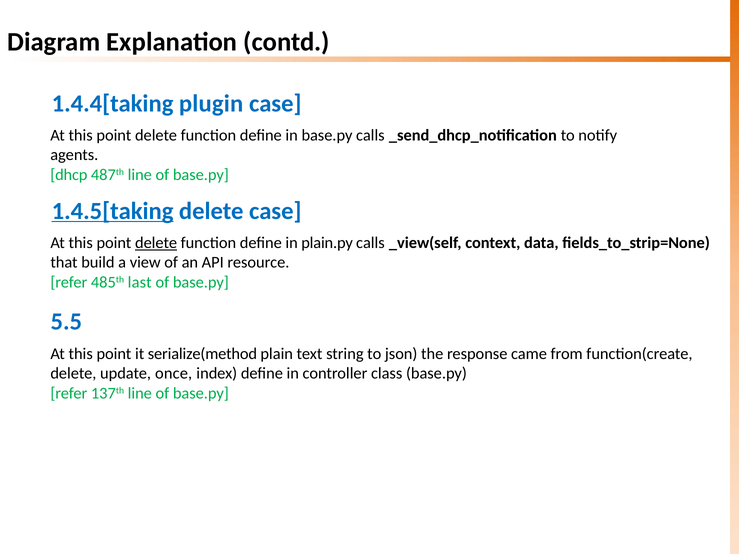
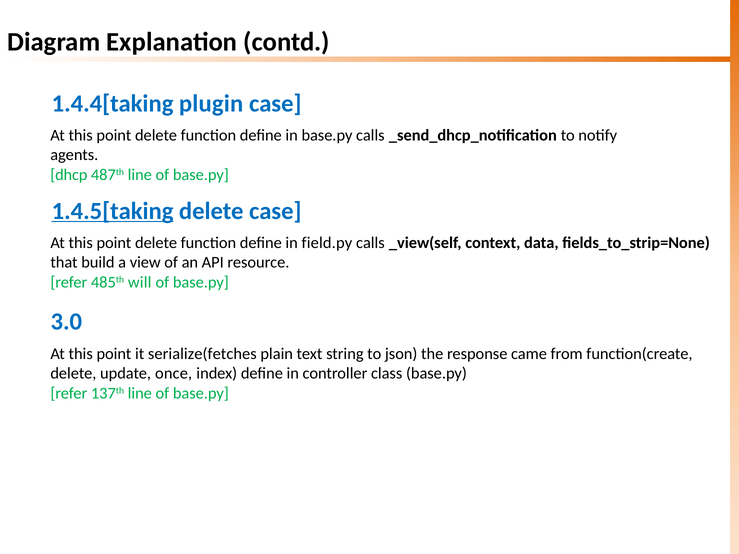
delete underline: present -> none (156, 243)
plain.py: plain.py -> field.py (327, 243)
last: last -> will (140, 282)
5.5: 5.5 -> 3.0 (66, 322)
serialize(method: serialize(method -> serialize(fetches (202, 354)
